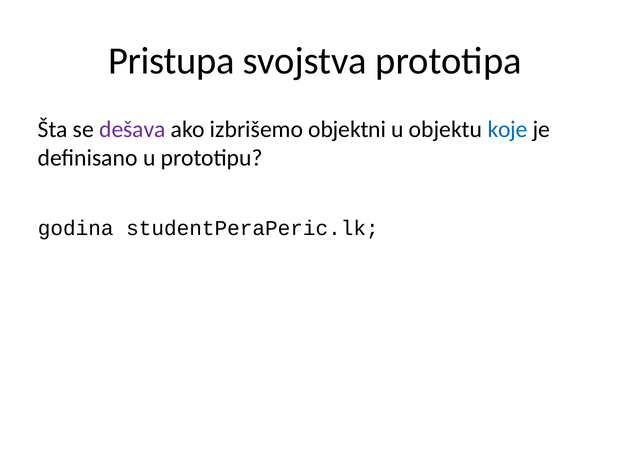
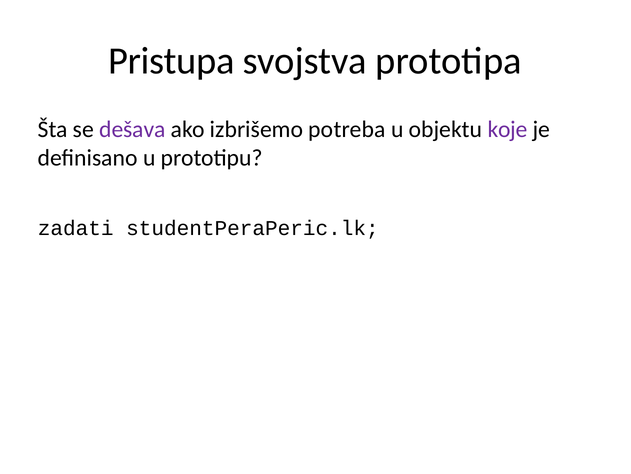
objektni: objektni -> potreba (347, 129)
koje colour: blue -> purple (508, 129)
godina: godina -> zadati (76, 228)
